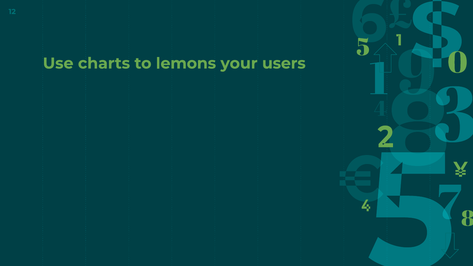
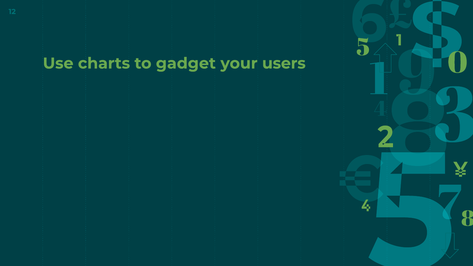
lemons: lemons -> gadget (186, 63)
